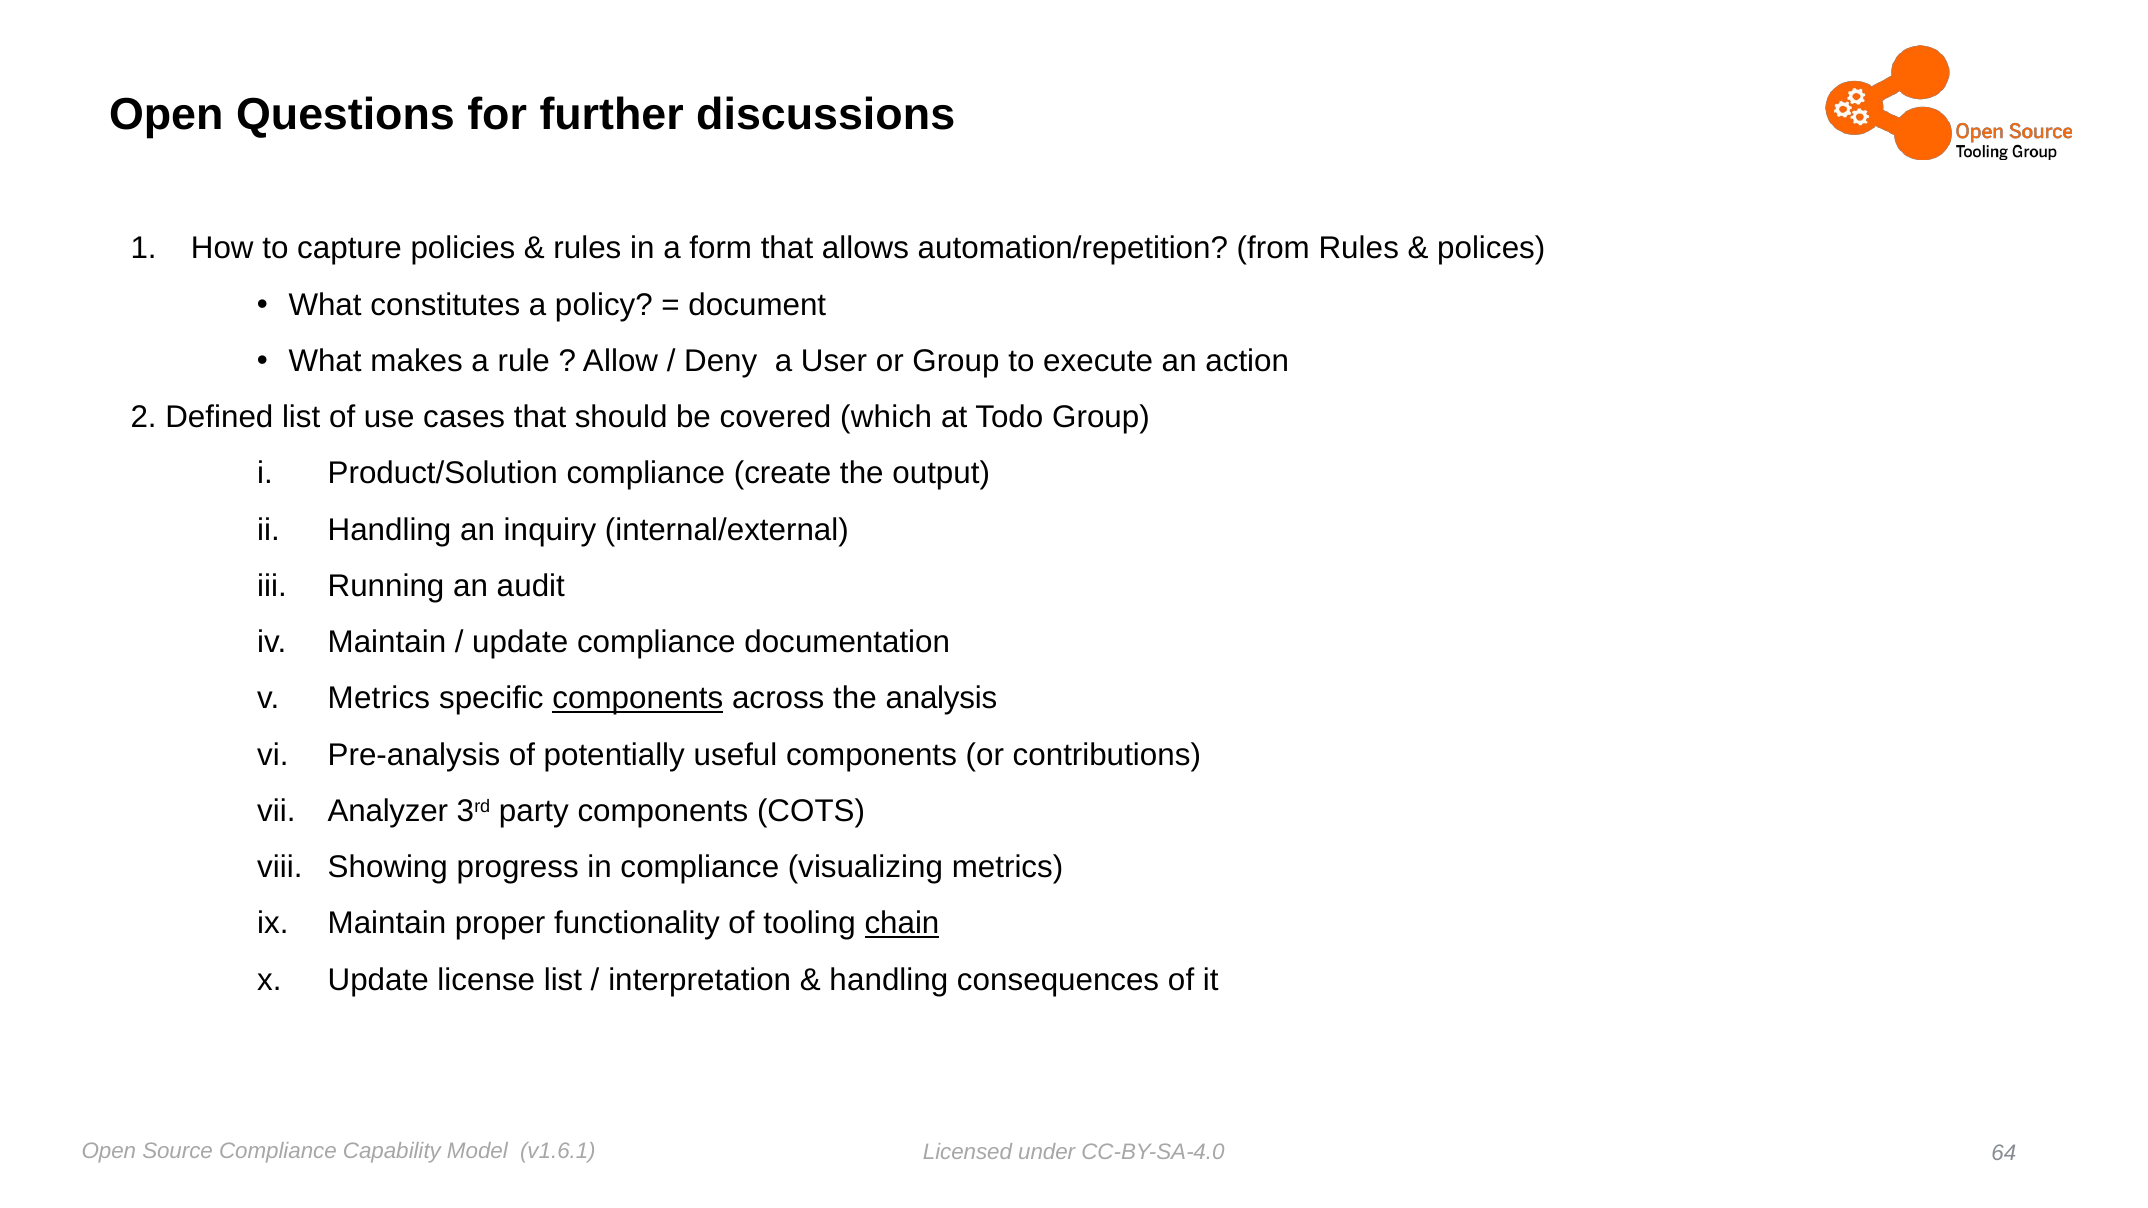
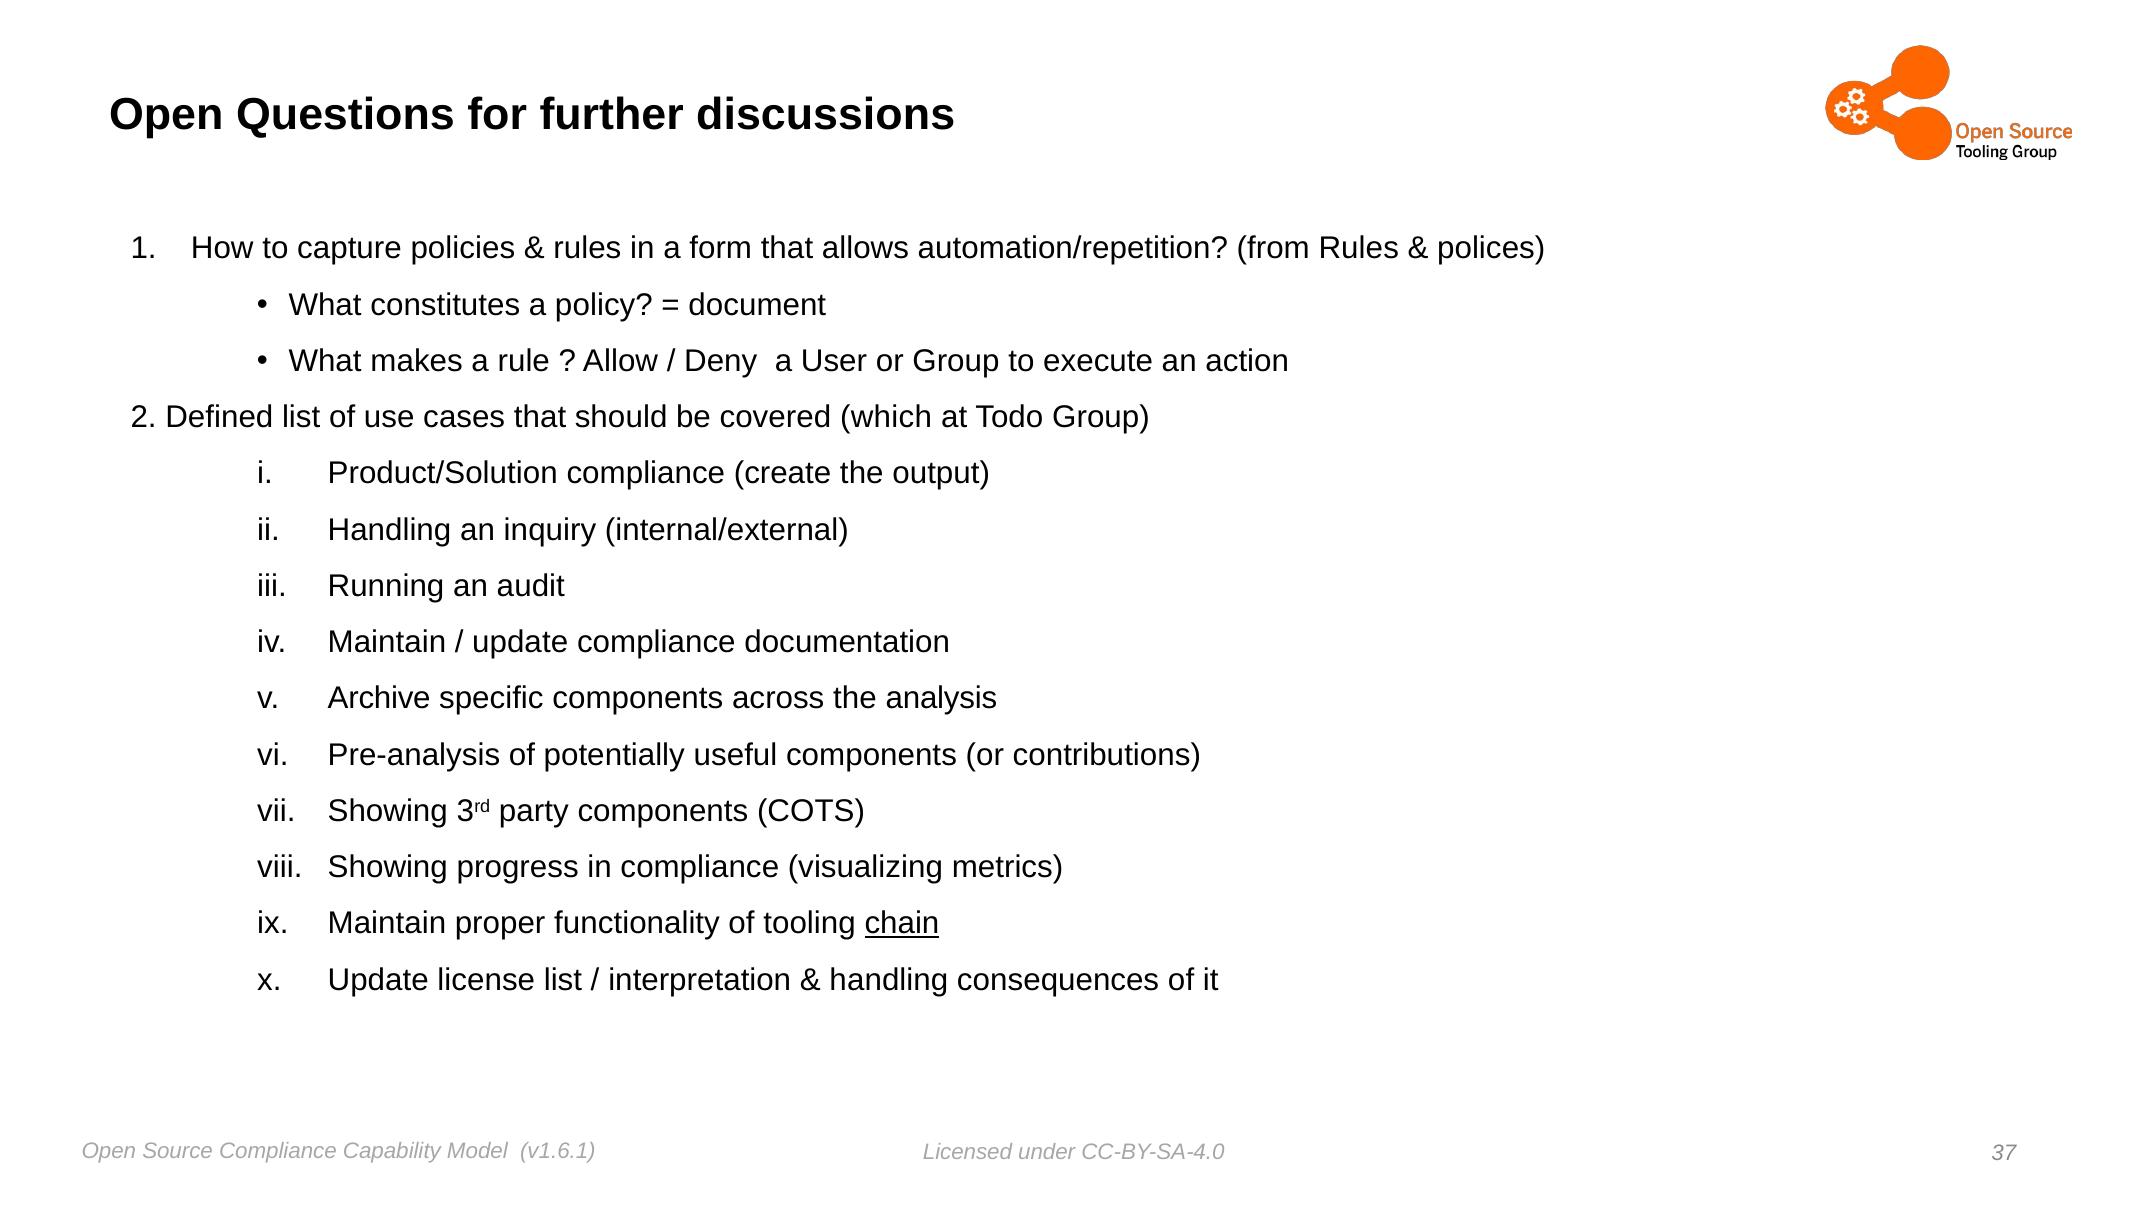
Metrics: Metrics -> Archive (379, 699)
components underline: present -> none (638, 699)
Analyzer: Analyzer -> Showing (388, 811)
64: 64 -> 37 (2004, 1154)
